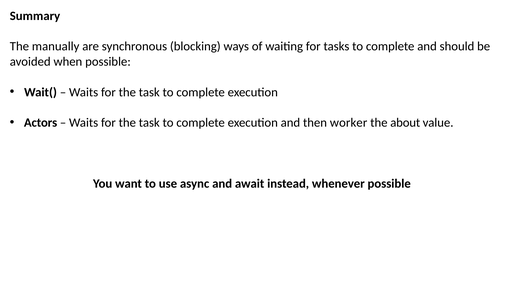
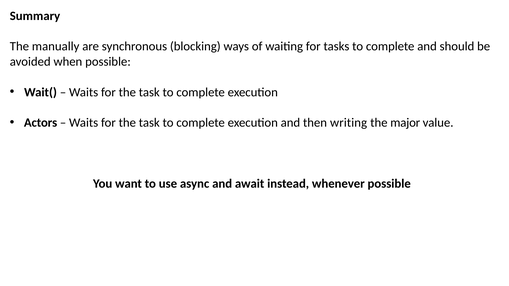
worker: worker -> writing (349, 123)
about: about -> major (405, 123)
